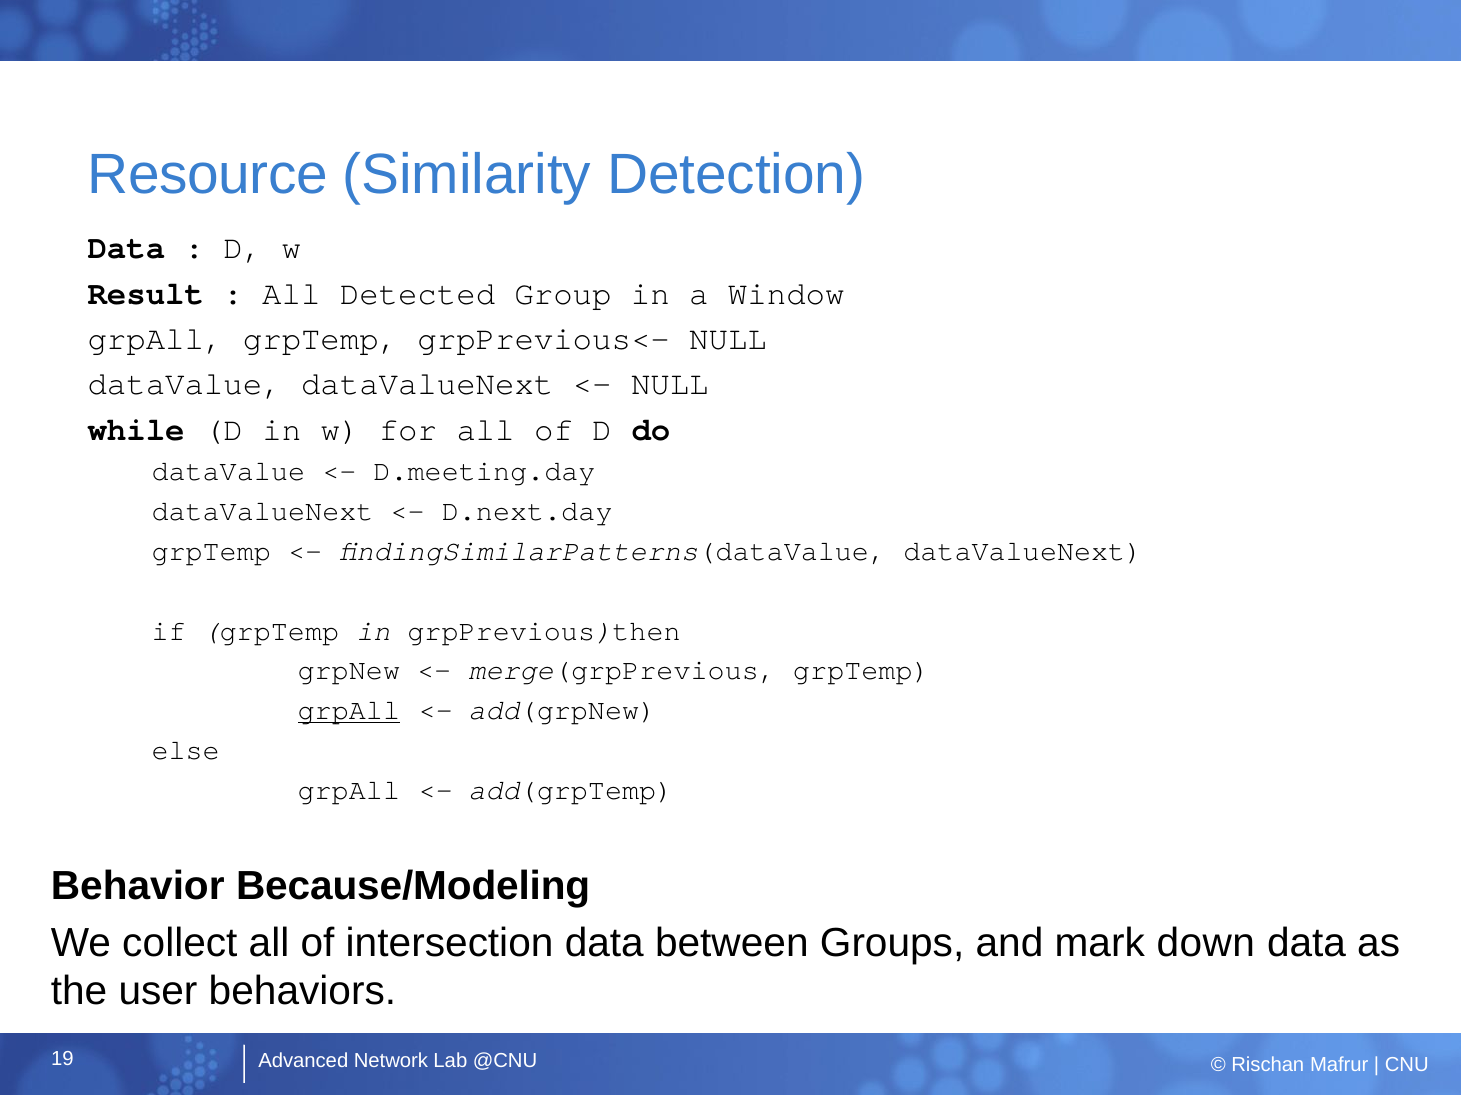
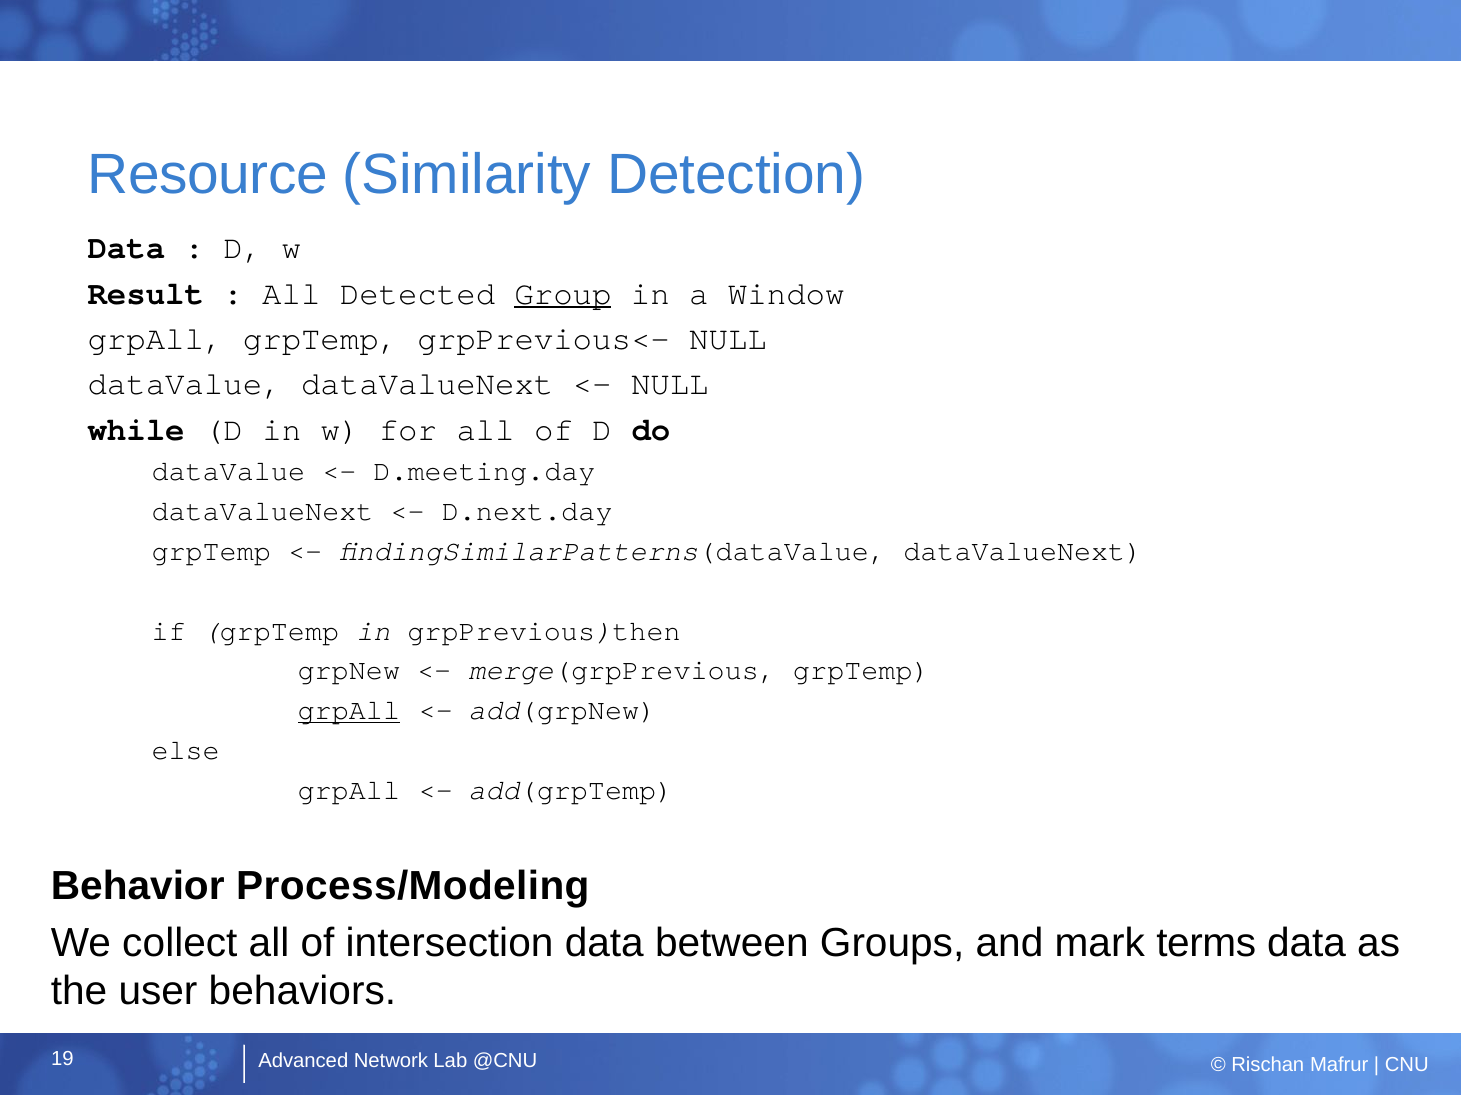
Group underline: none -> present (563, 294)
Because/Modeling: Because/Modeling -> Process/Modeling (413, 887)
down: down -> terms (1206, 943)
